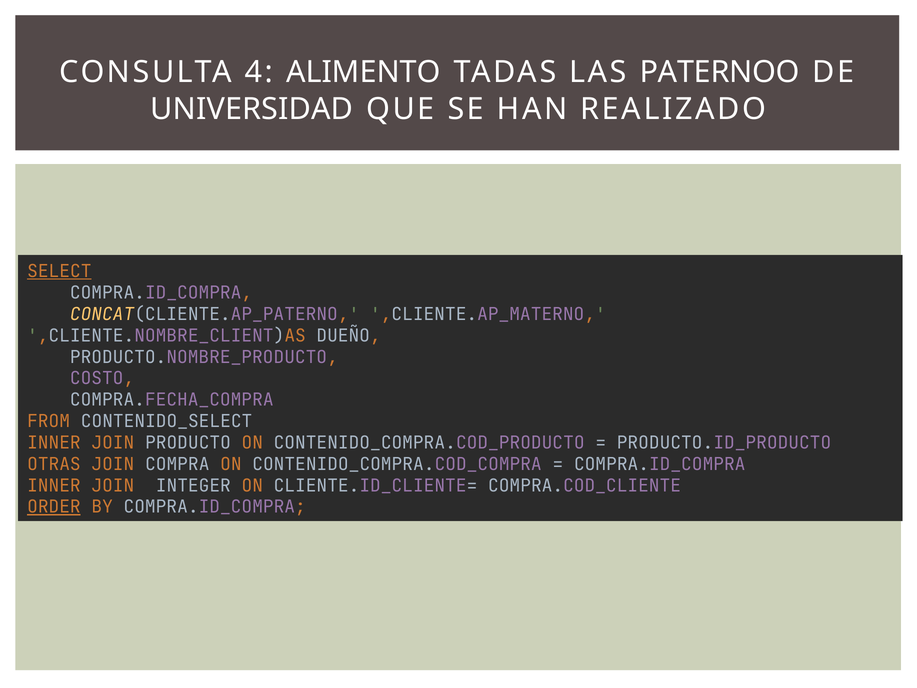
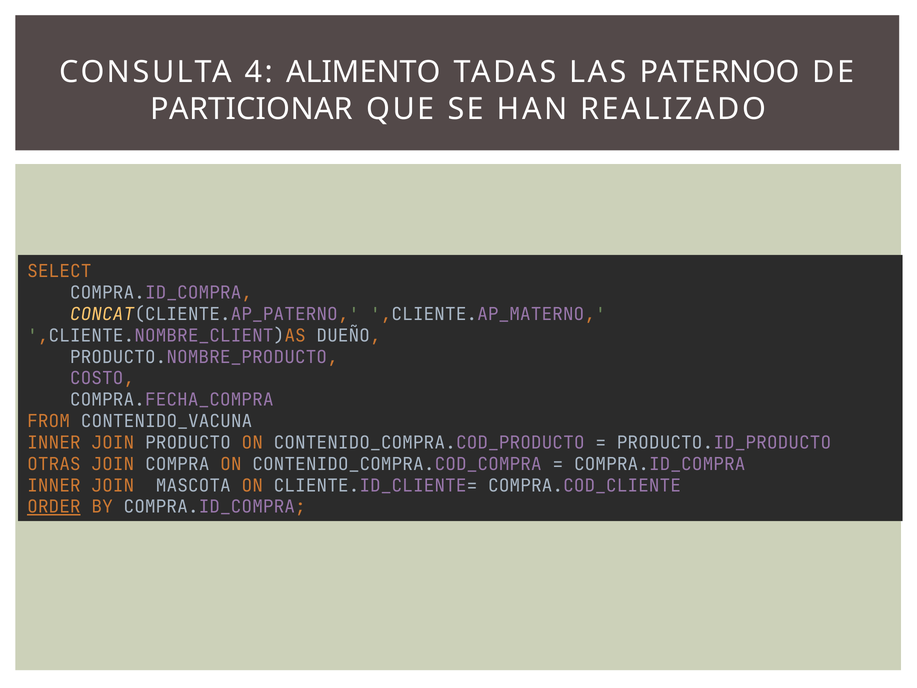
UNIVERSIDAD: UNIVERSIDAD -> PARTICIONAR (252, 109)
SELECT underline: present -> none (59, 271)
CONTENIDO_SELECT: CONTENIDO_SELECT -> CONTENIDO_VACUNA (167, 421)
INTEGER: INTEGER -> MASCOTA (193, 485)
